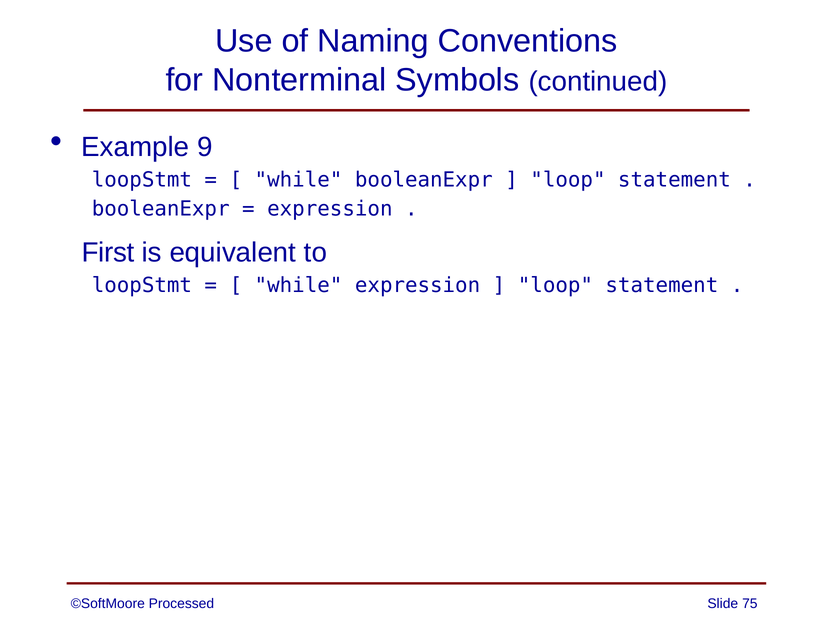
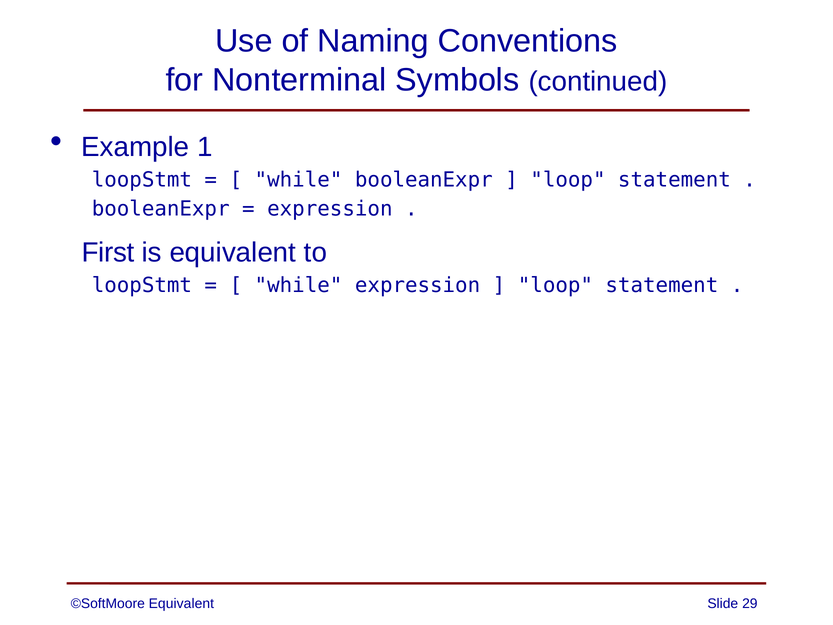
9: 9 -> 1 (205, 147)
©SoftMoore Processed: Processed -> Equivalent (181, 604)
75: 75 -> 29 (750, 604)
